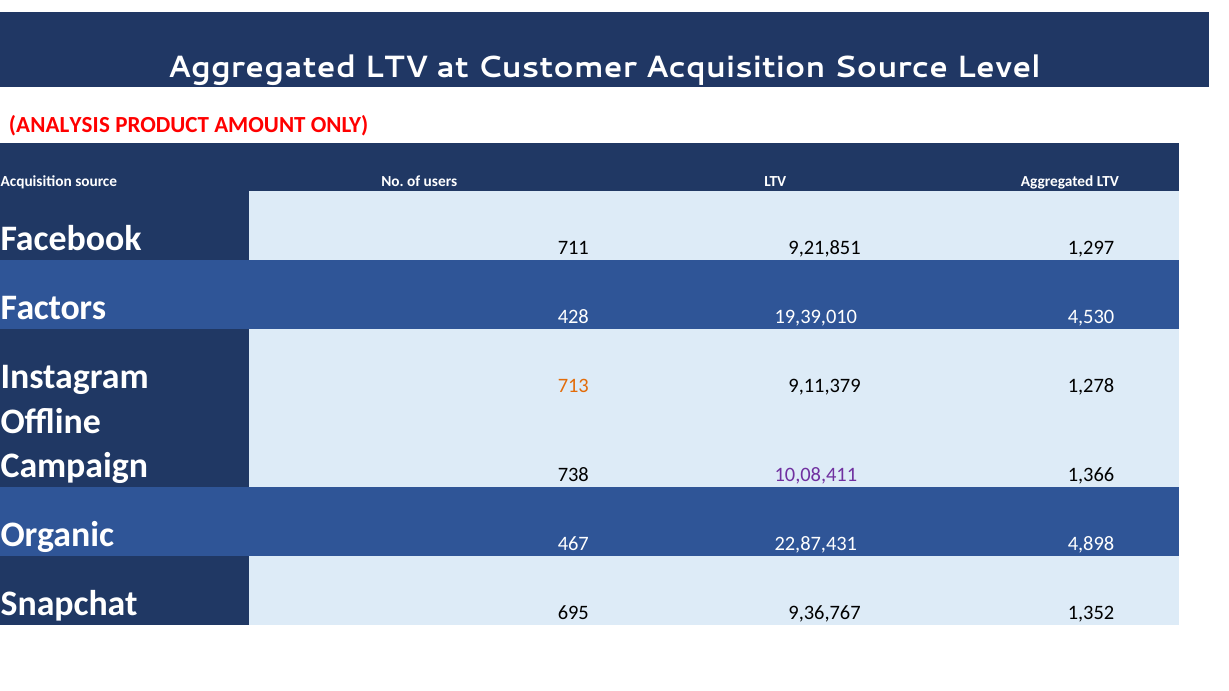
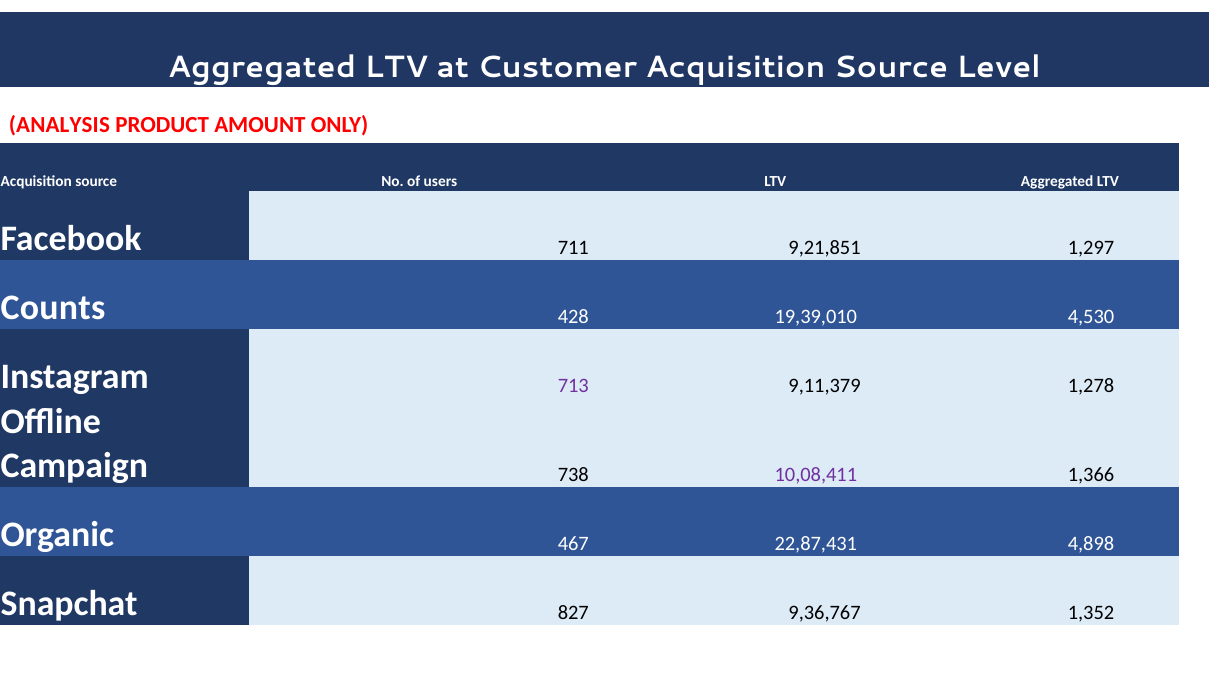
Factors: Factors -> Counts (53, 308)
713 colour: orange -> purple (573, 386)
695: 695 -> 827 (573, 613)
